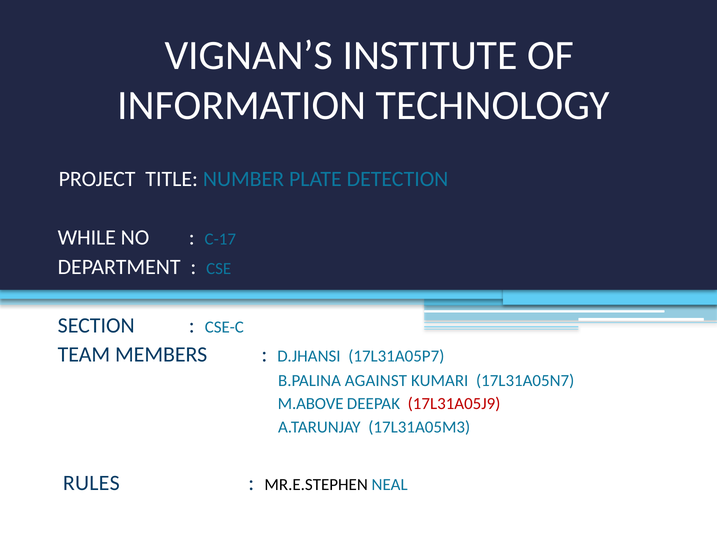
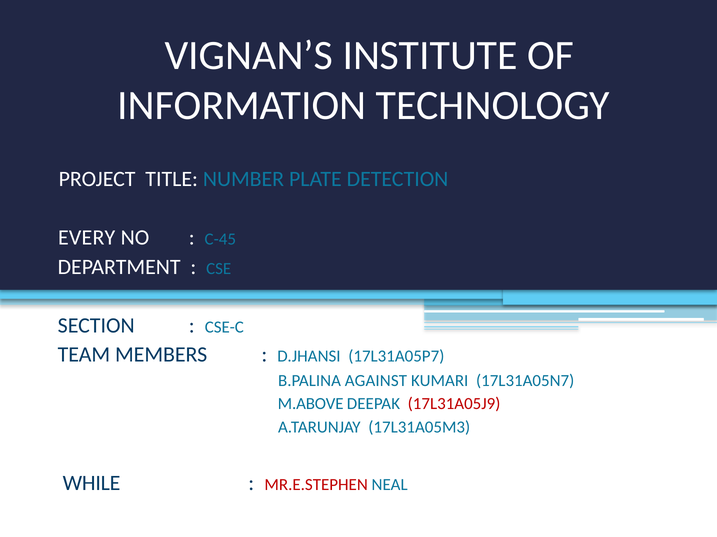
WHILE: WHILE -> EVERY (87, 238)
C-17: C-17 -> C-45 (220, 240)
RULES: RULES -> WHILE (92, 484)
MR.E.STEPHEN colour: black -> red (316, 485)
